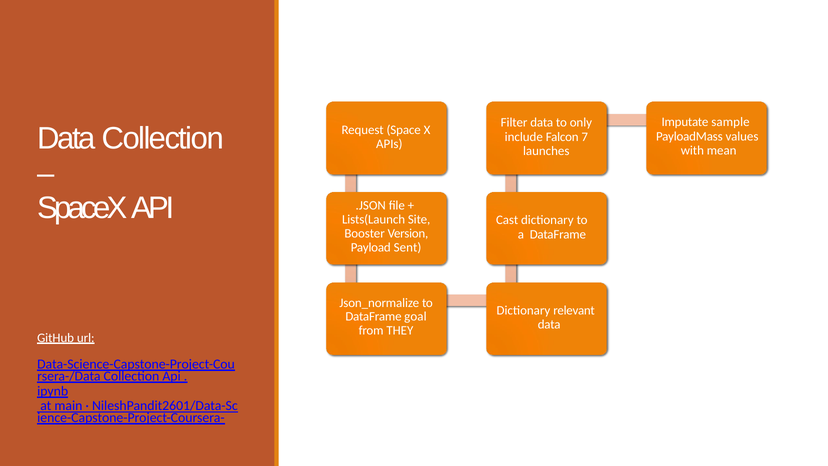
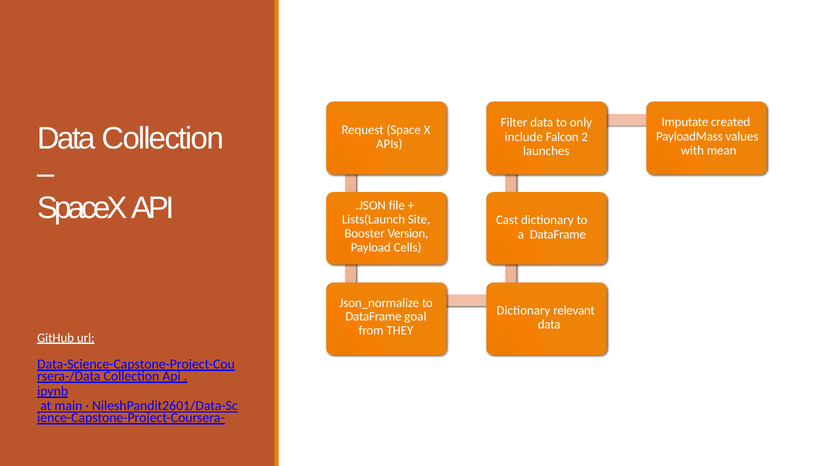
sample: sample -> created (731, 122)
7: 7 -> 2 (585, 137)
Sent: Sent -> Cells (408, 248)
